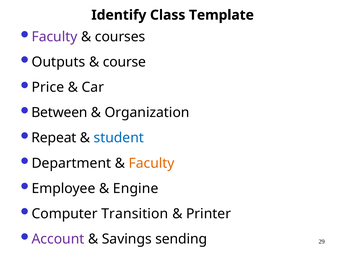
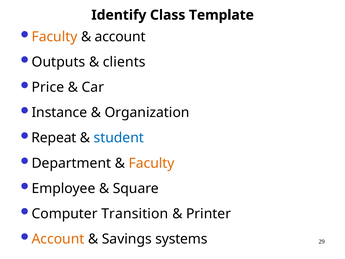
Faculty colour: purple -> orange (55, 37)
courses: courses -> account (120, 37)
course: course -> clients (124, 62)
Between: Between -> Instance (59, 112)
Engine: Engine -> Square (136, 188)
Account colour: purple -> orange (58, 239)
sending: sending -> systems (181, 239)
